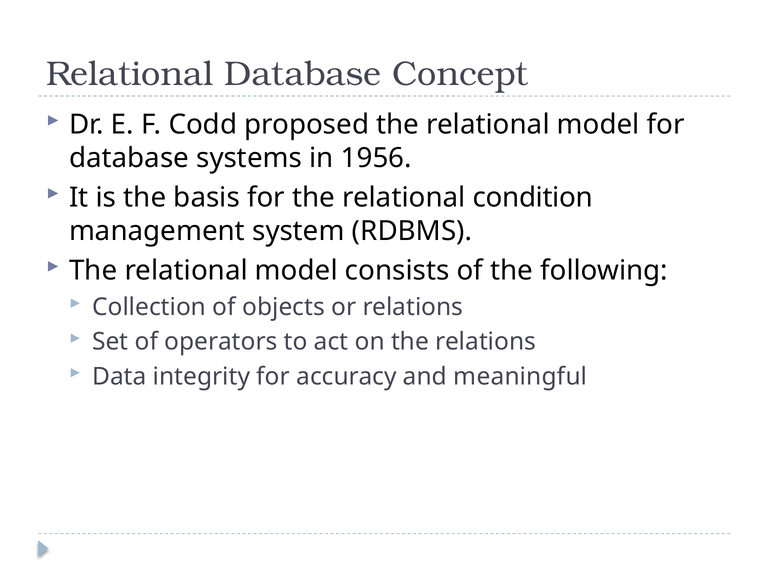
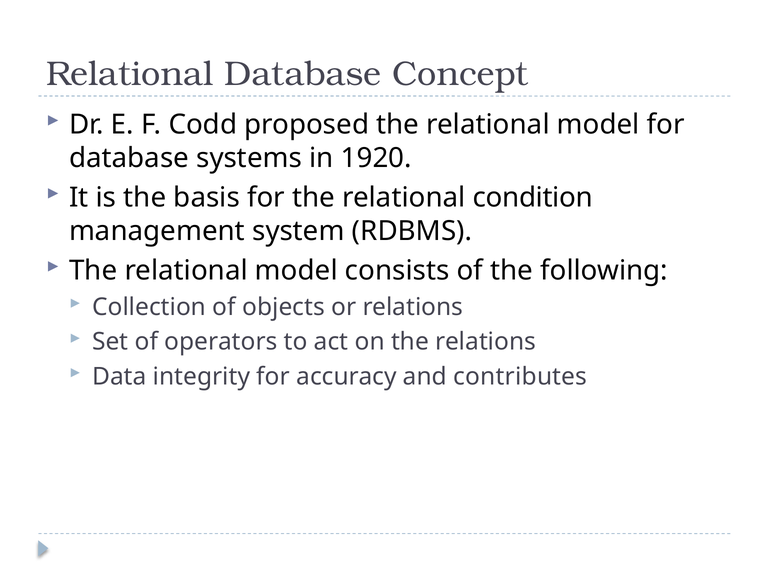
1956: 1956 -> 1920 (376, 158)
meaningful: meaningful -> contributes (520, 377)
